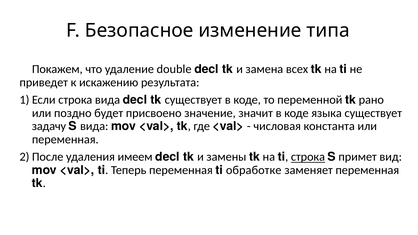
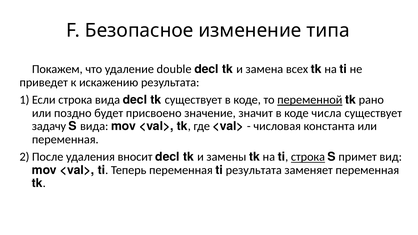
переменной underline: none -> present (310, 100)
языка: языка -> числа (326, 113)
имеем: имеем -> вносит (135, 157)
ti обработке: обработке -> результата (254, 170)
